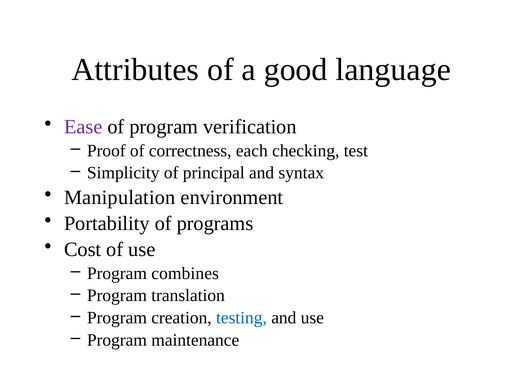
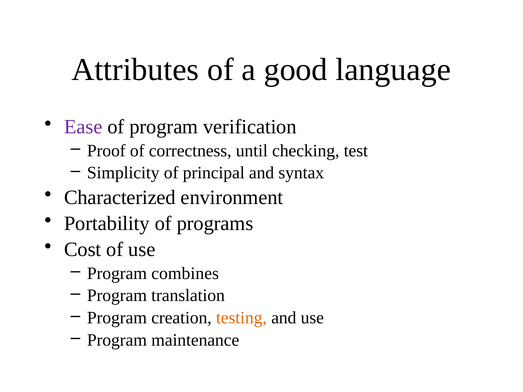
each: each -> until (252, 151)
Manipulation: Manipulation -> Characterized (120, 197)
testing colour: blue -> orange (241, 318)
